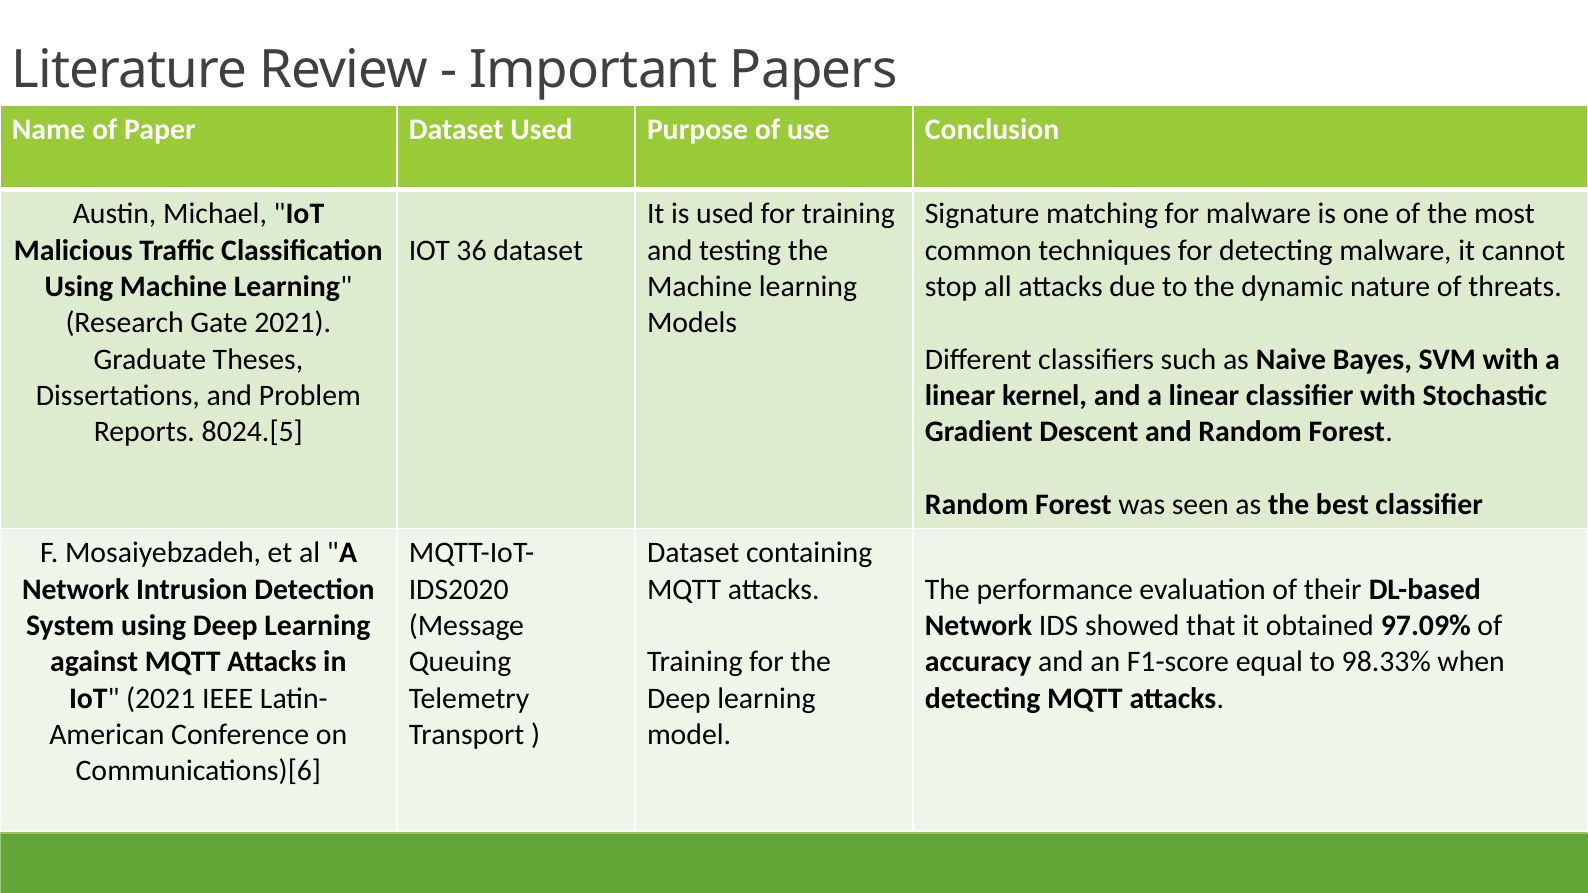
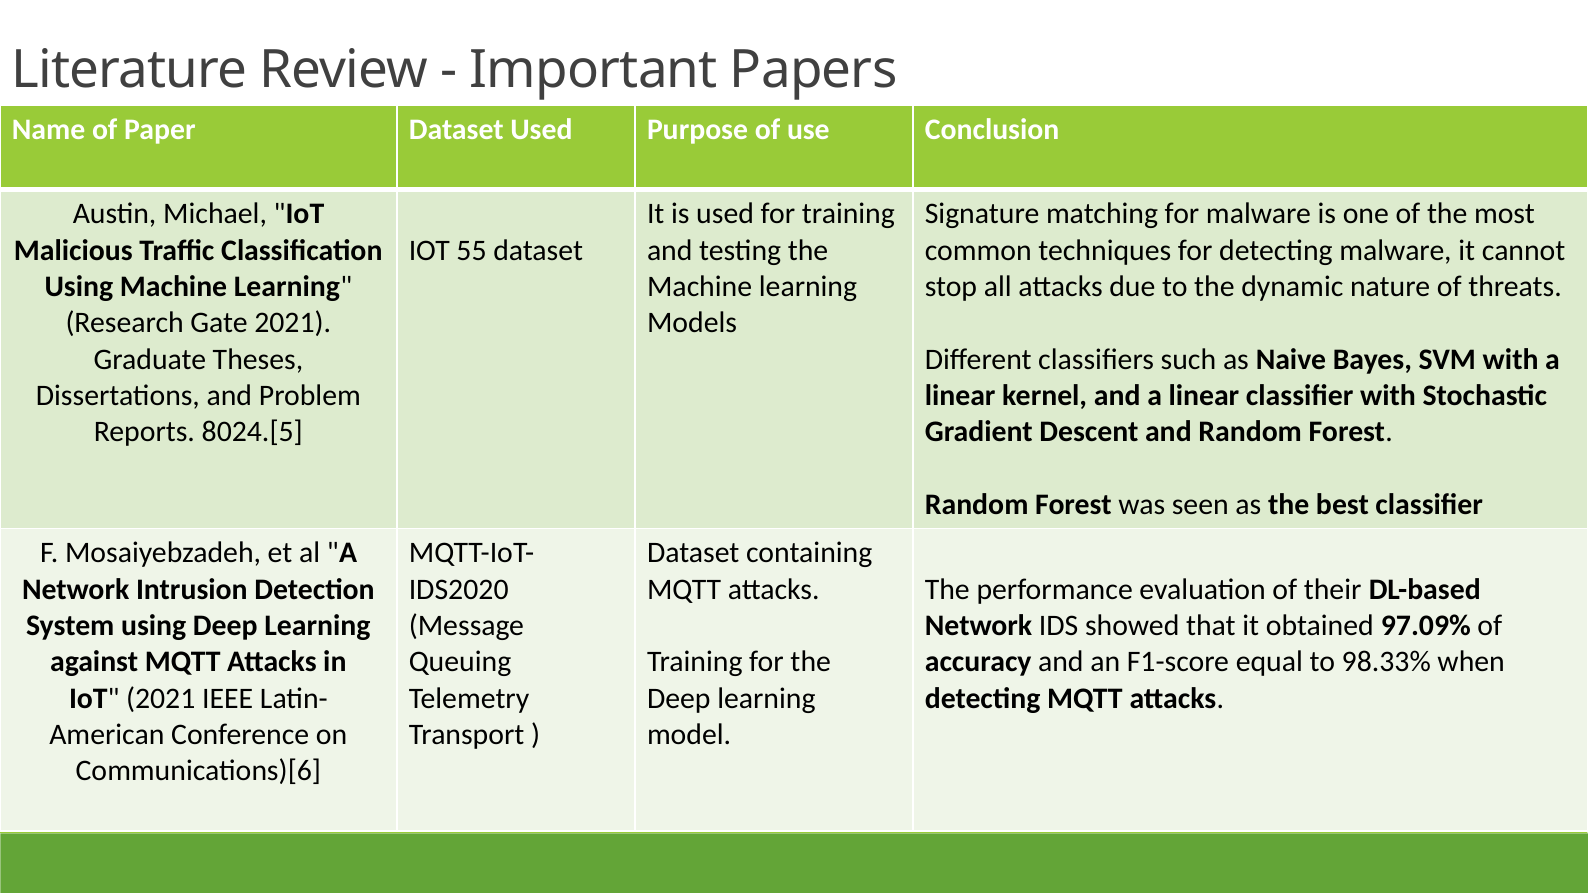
36: 36 -> 55 (472, 250)
